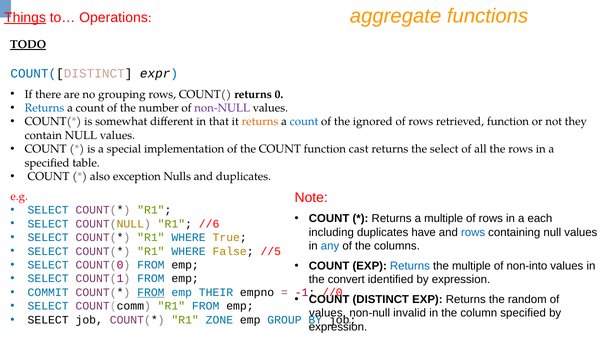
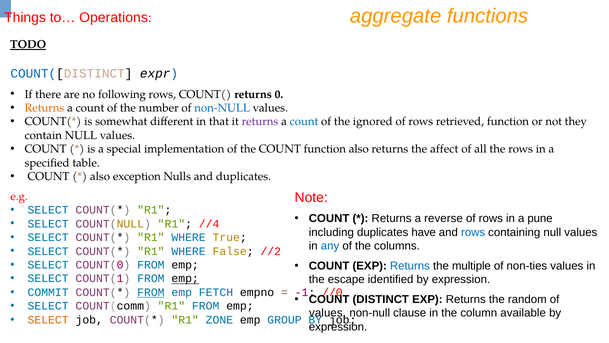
Things underline: present -> none (25, 17)
grouping: grouping -> following (122, 94)
Returns colour: blue -> orange (45, 108)
non-NULL colour: purple -> blue (222, 108)
returns colour: orange -> purple (260, 122)
function cast: cast -> also (359, 149)
the select: select -> affect (444, 149)
a multiple: multiple -> reverse (444, 218)
each: each -> pune (540, 218)
//6: //6 -> //4 (209, 224)
//5: //5 -> //2 (271, 251)
non-into: non-into -> non-ties (527, 266)
emp underline: none -> present (185, 278)
convert: convert -> escape (346, 279)
THEIR: THEIR -> FETCH (216, 292)
invalid: invalid -> clause (410, 313)
column specified: specified -> available (523, 313)
SELECT colour: black -> orange (48, 319)
